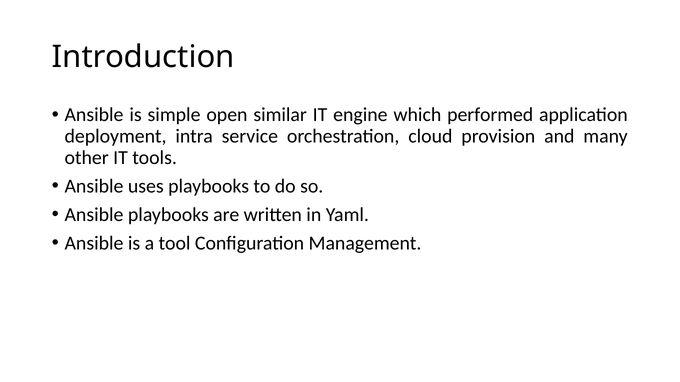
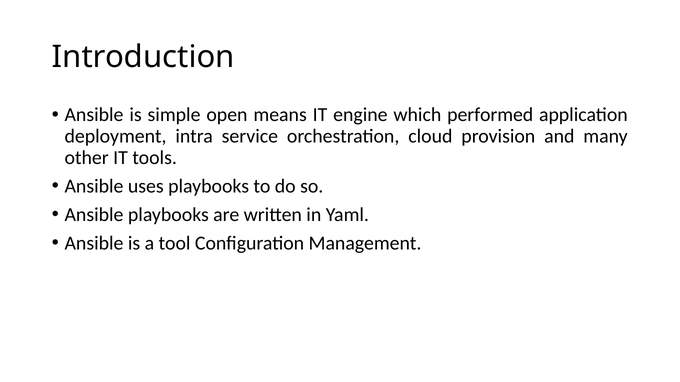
similar: similar -> means (280, 115)
